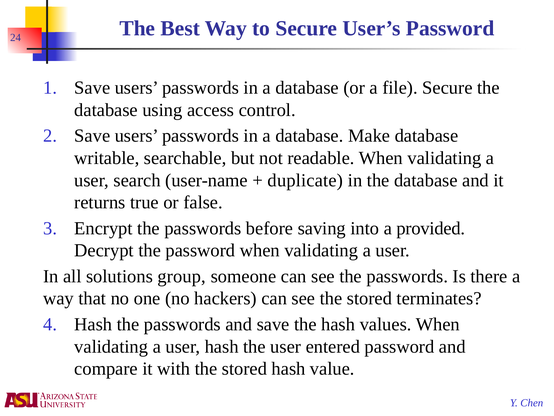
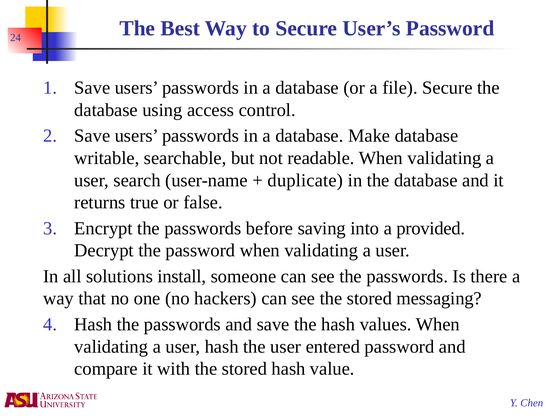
group: group -> install (182, 276)
terminates: terminates -> messaging (439, 298)
